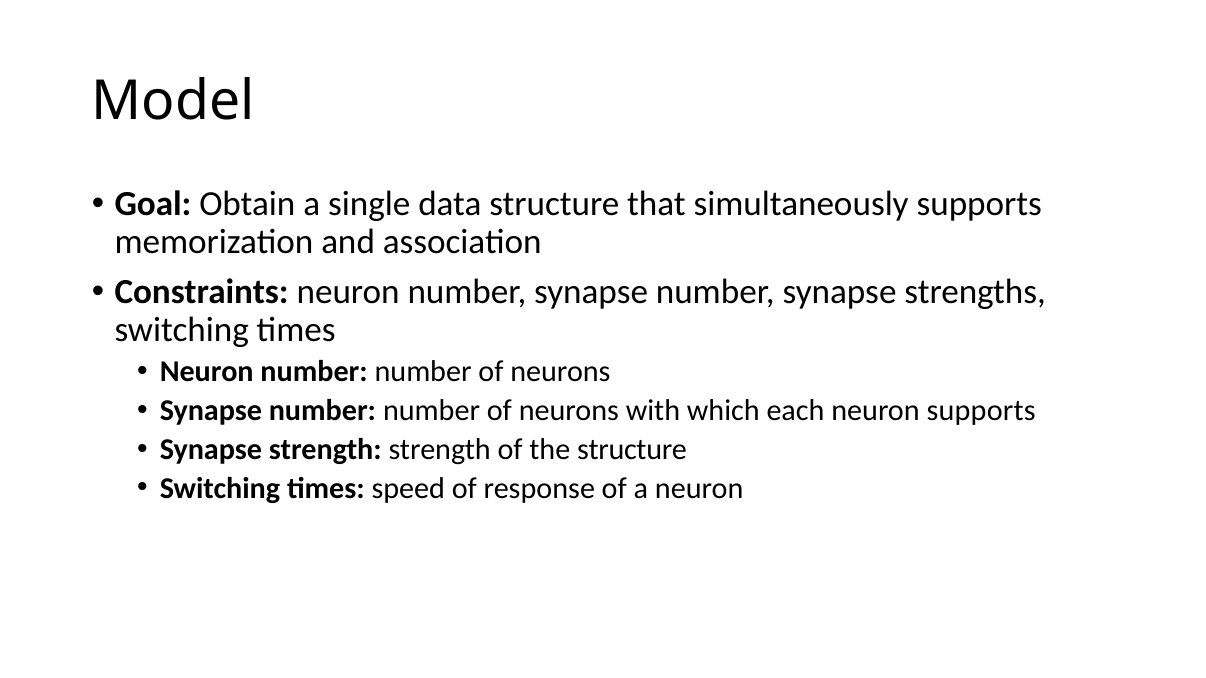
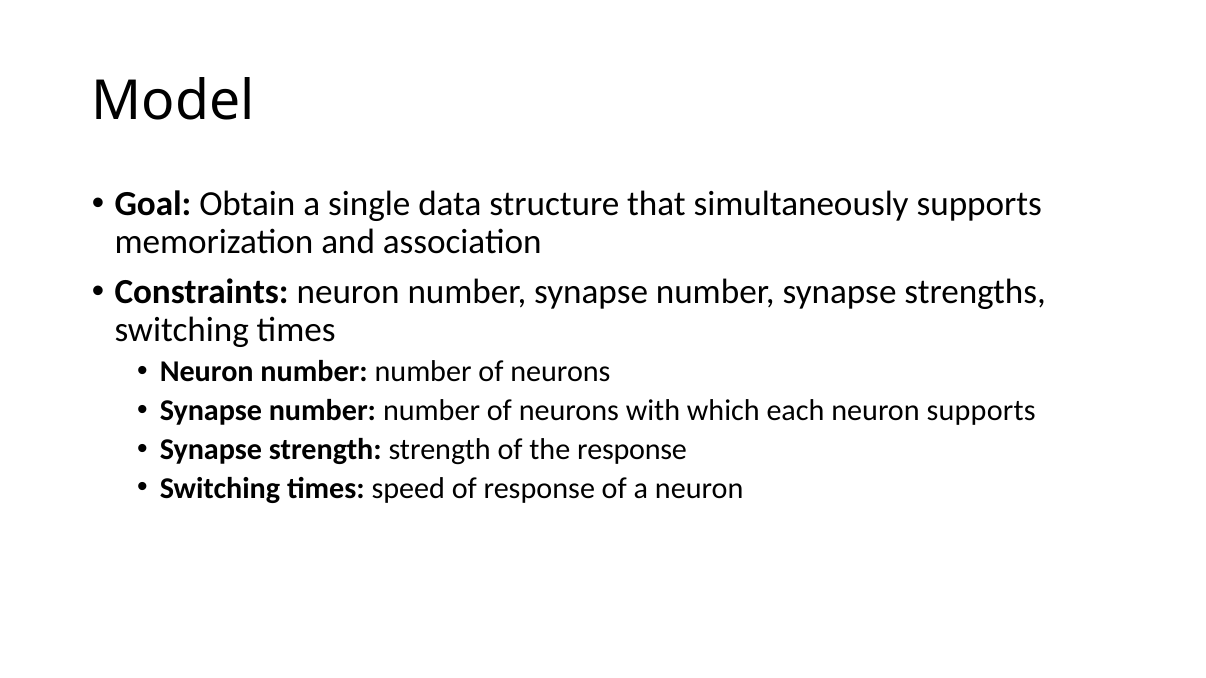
the structure: structure -> response (632, 450)
